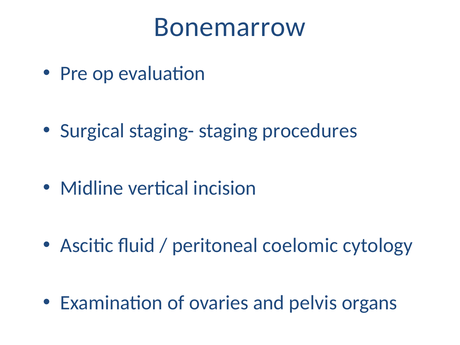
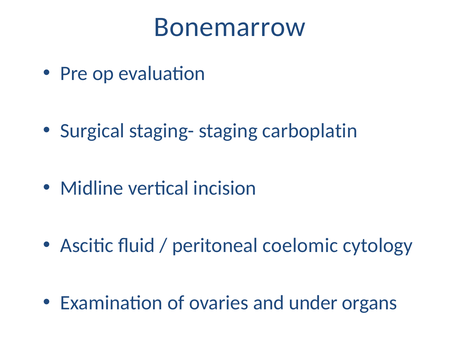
procedures: procedures -> carboplatin (310, 131)
pelvis: pelvis -> under (313, 303)
